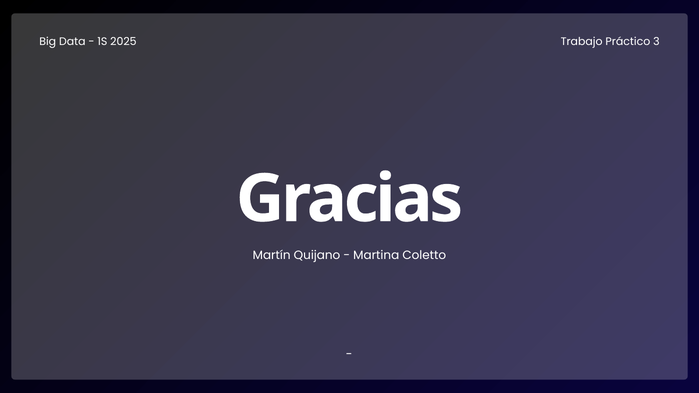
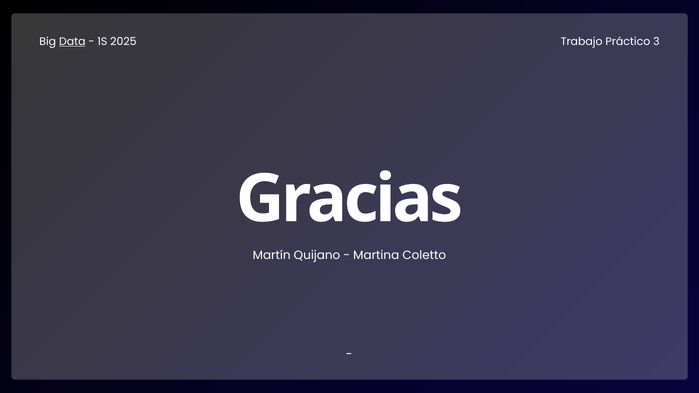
Data underline: none -> present (72, 42)
